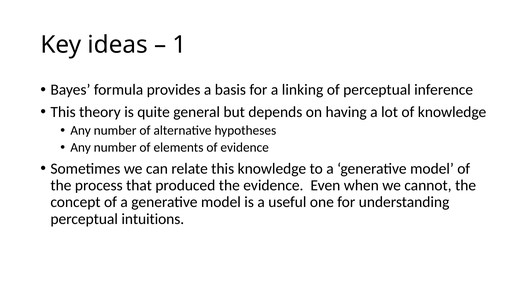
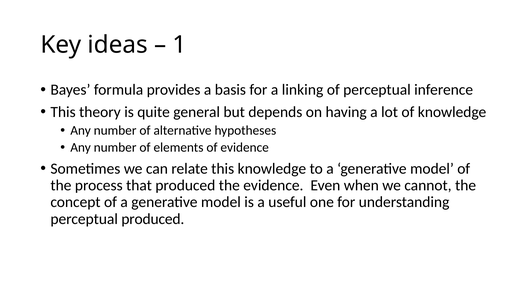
perceptual intuitions: intuitions -> produced (153, 219)
